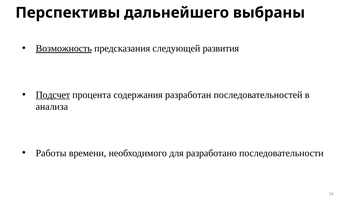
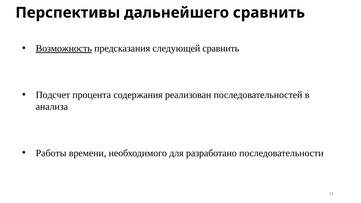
дальнейшего выбраны: выбраны -> сравнить (269, 13)
следующей развития: развития -> сравнить (221, 48)
Подсчет underline: present -> none (53, 95)
разработан: разработан -> реализован (188, 95)
